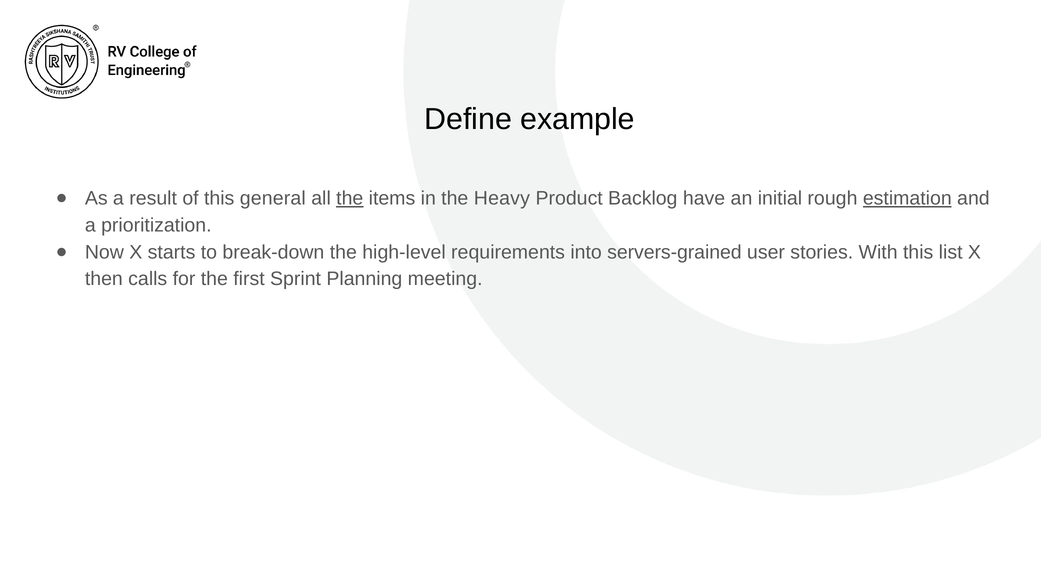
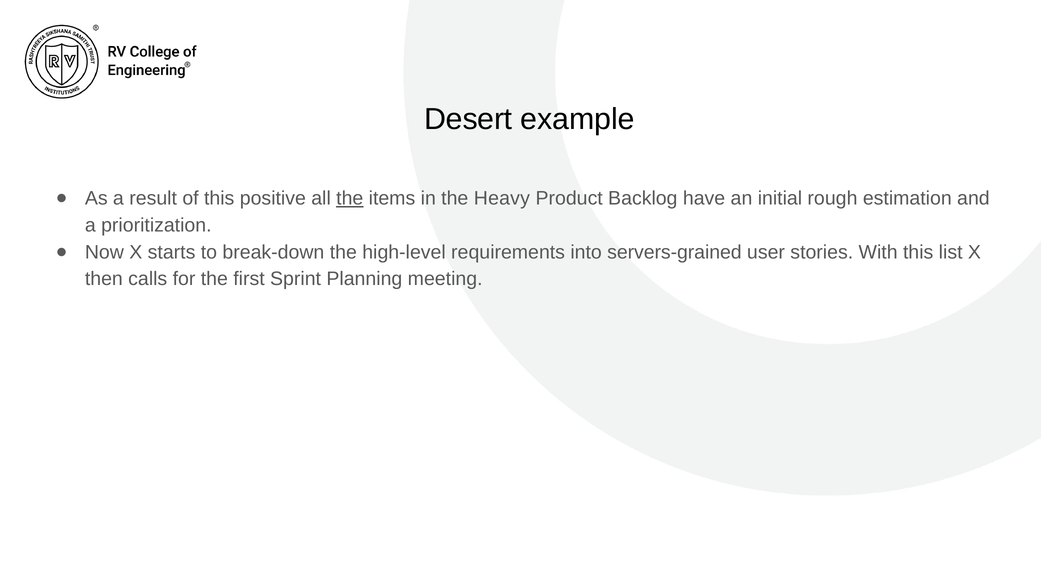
Define: Define -> Desert (468, 119)
general: general -> positive (273, 199)
estimation underline: present -> none (907, 199)
